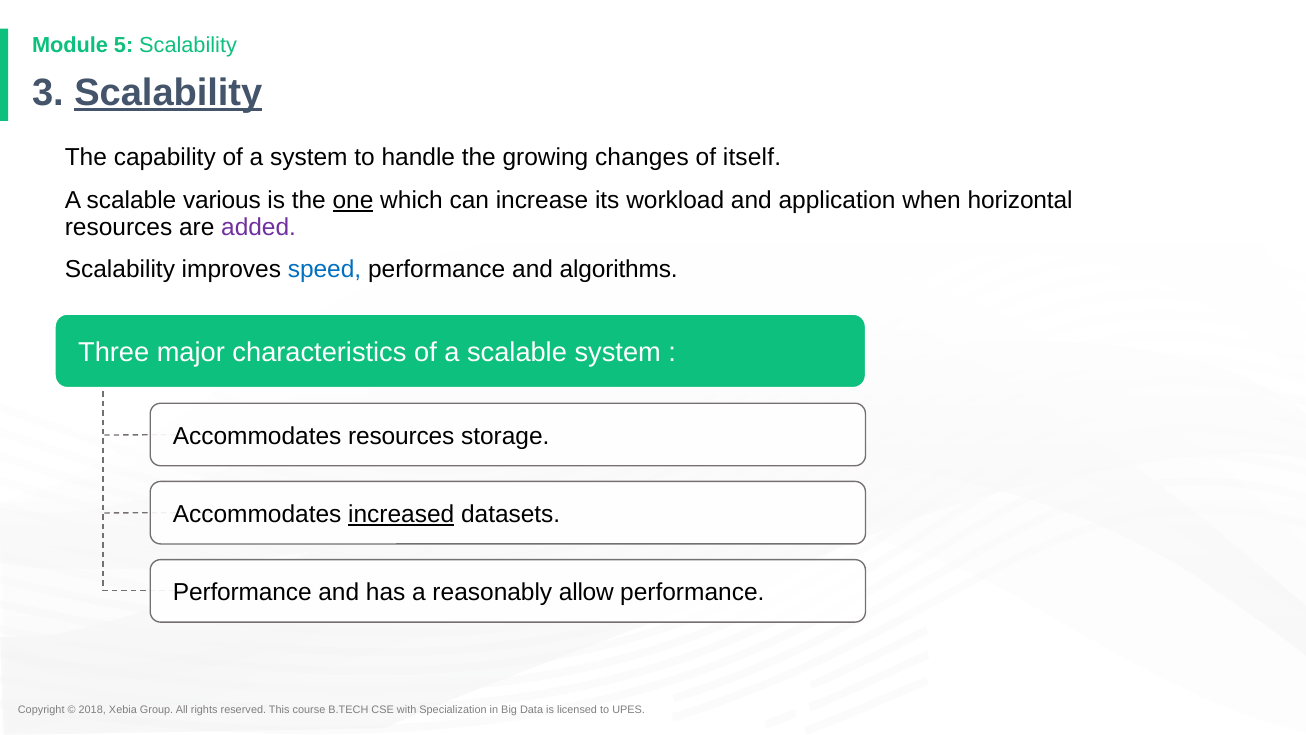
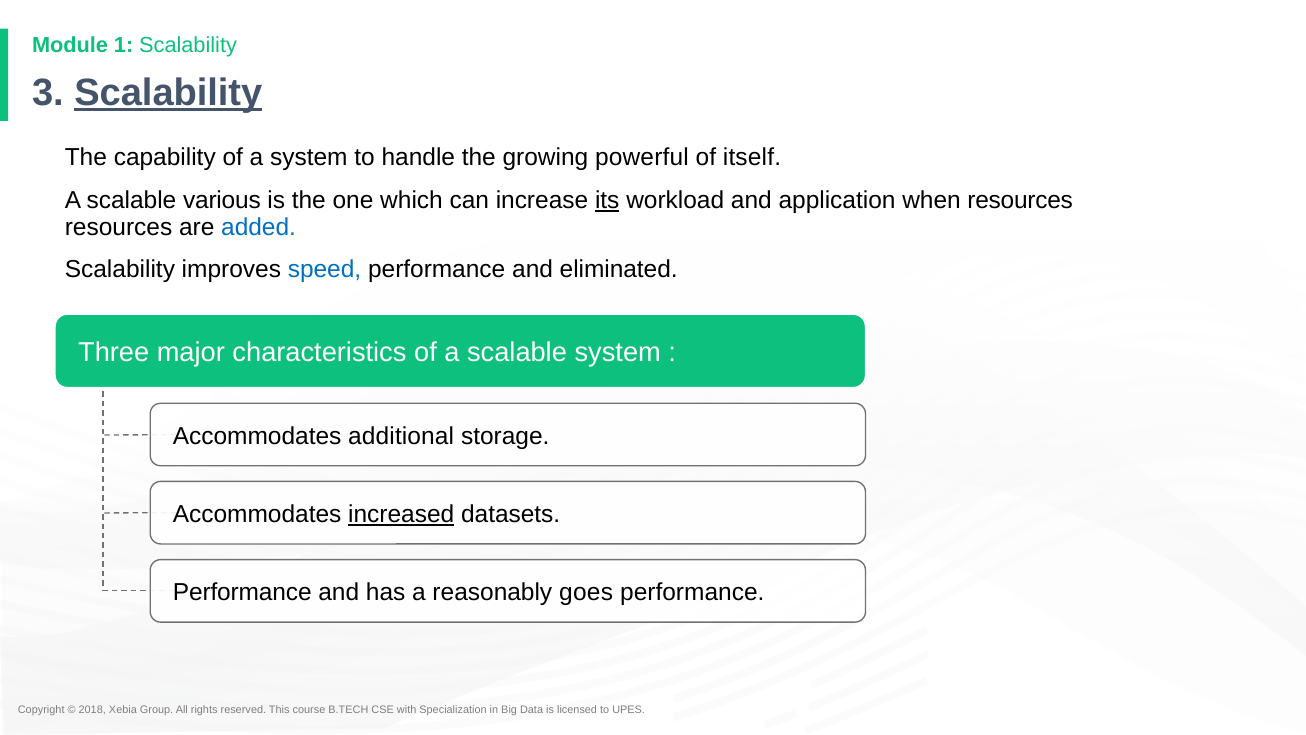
5: 5 -> 1 (124, 46)
changes: changes -> powerful (642, 158)
one underline: present -> none (353, 201)
its underline: none -> present (607, 201)
when horizontal: horizontal -> resources (1020, 201)
added colour: purple -> blue (259, 227)
algorithms: algorithms -> eliminated (619, 270)
Accommodates resources: resources -> additional (401, 436)
allow: allow -> goes (586, 592)
